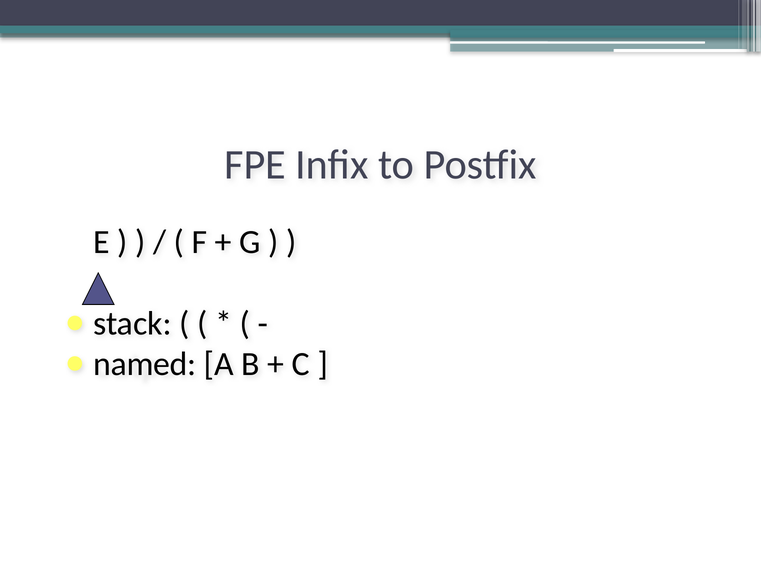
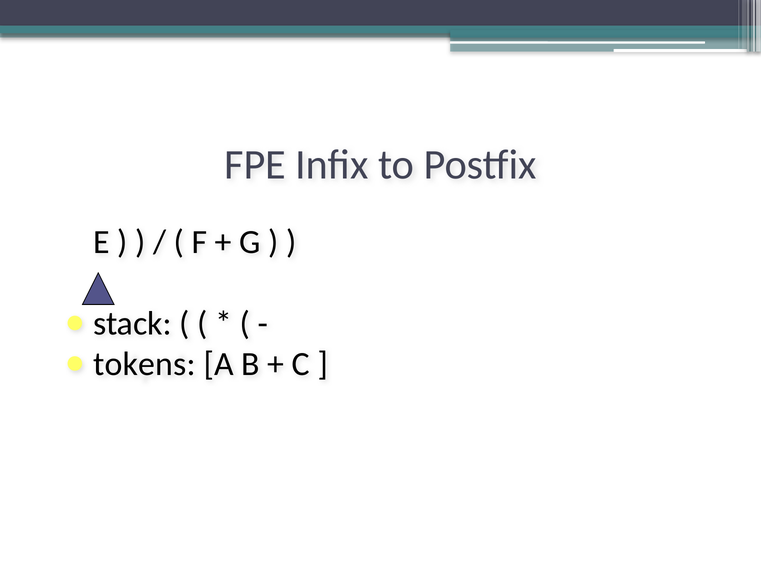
named: named -> tokens (145, 364)
